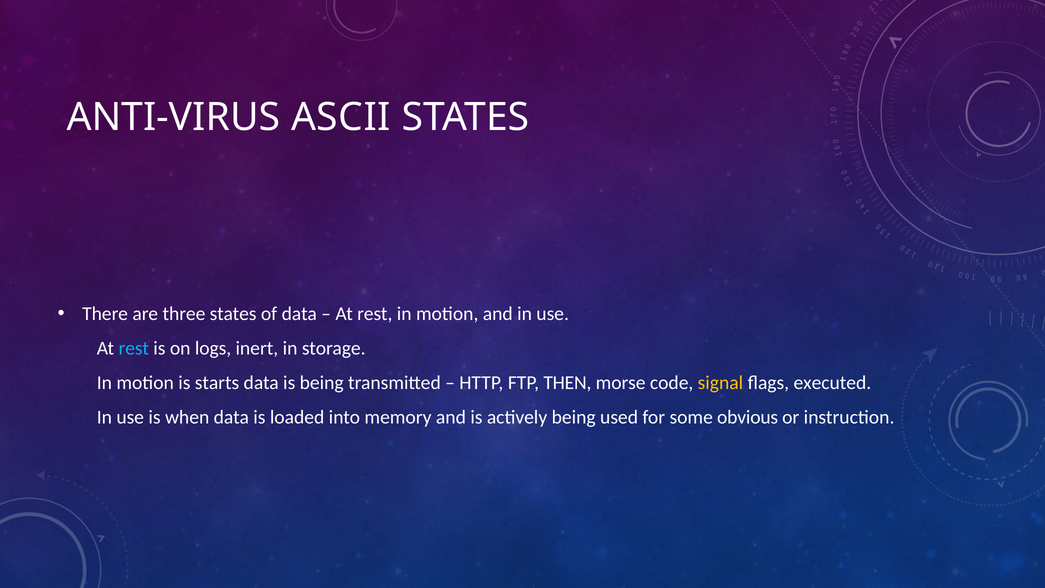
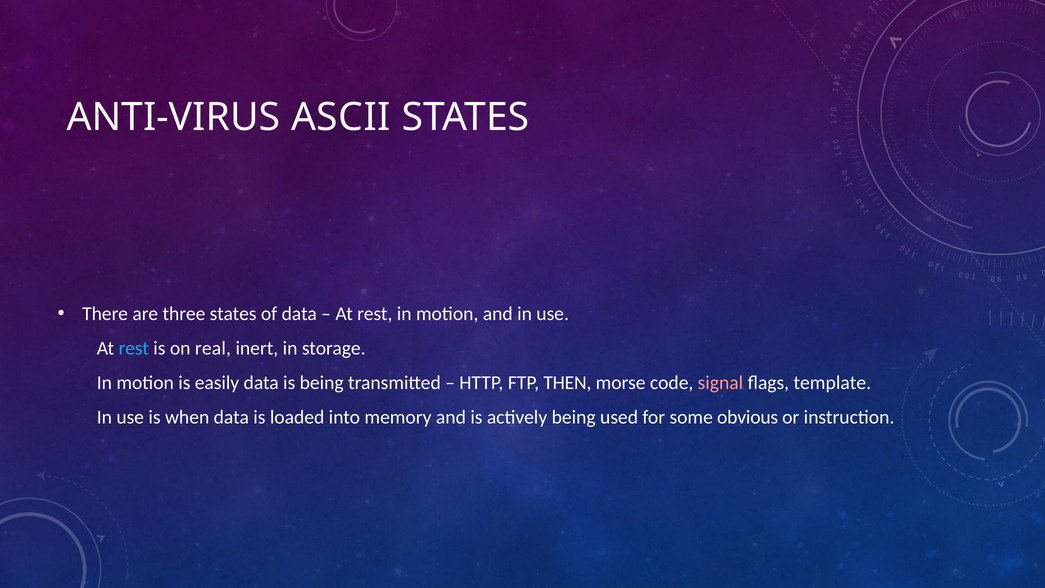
logs: logs -> real (213, 348)
starts: starts -> easily (217, 383)
signal colour: yellow -> pink (720, 383)
executed: executed -> template (832, 383)
